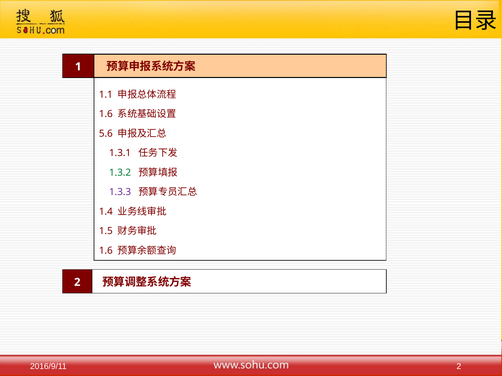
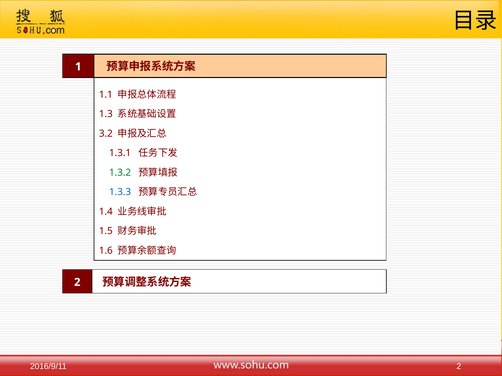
1.6: 1.6 -> 1.3 (106, 114)
5.6: 5.6 -> 3.2 (106, 134)
1.3.3 colour: purple -> blue (120, 192)
